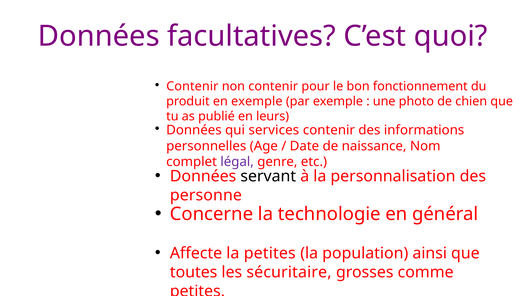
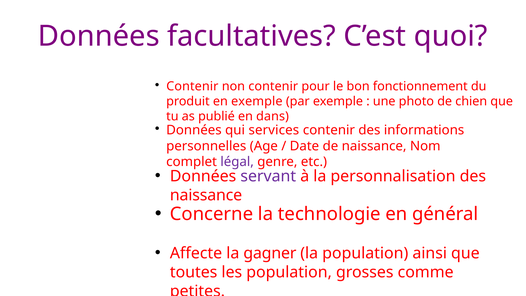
leurs: leurs -> dans (273, 116)
servant colour: black -> purple (268, 176)
personne: personne -> naissance (206, 195)
la petites: petites -> gagner (270, 253)
les sécuritaire: sécuritaire -> population (289, 272)
